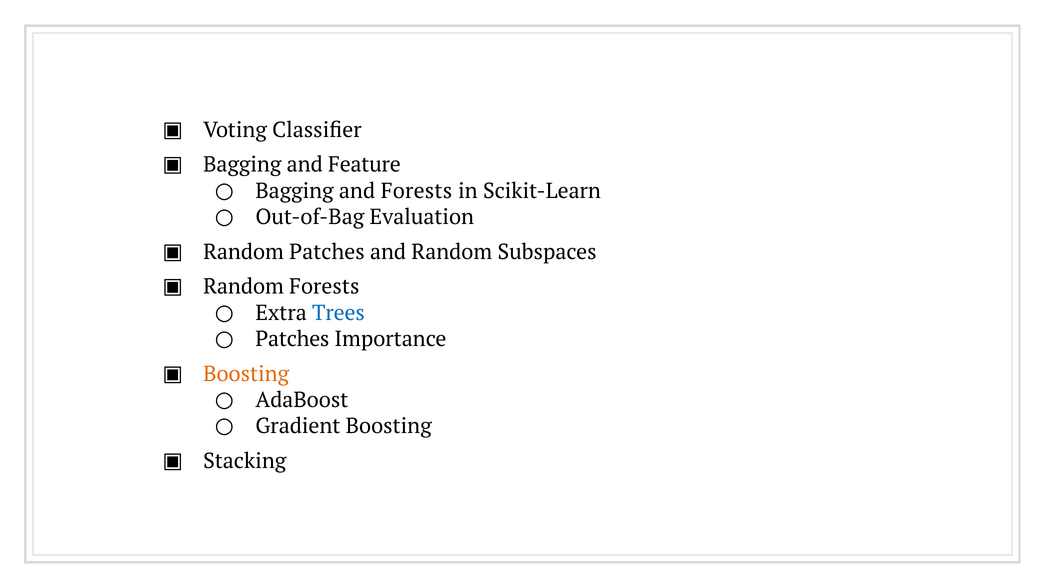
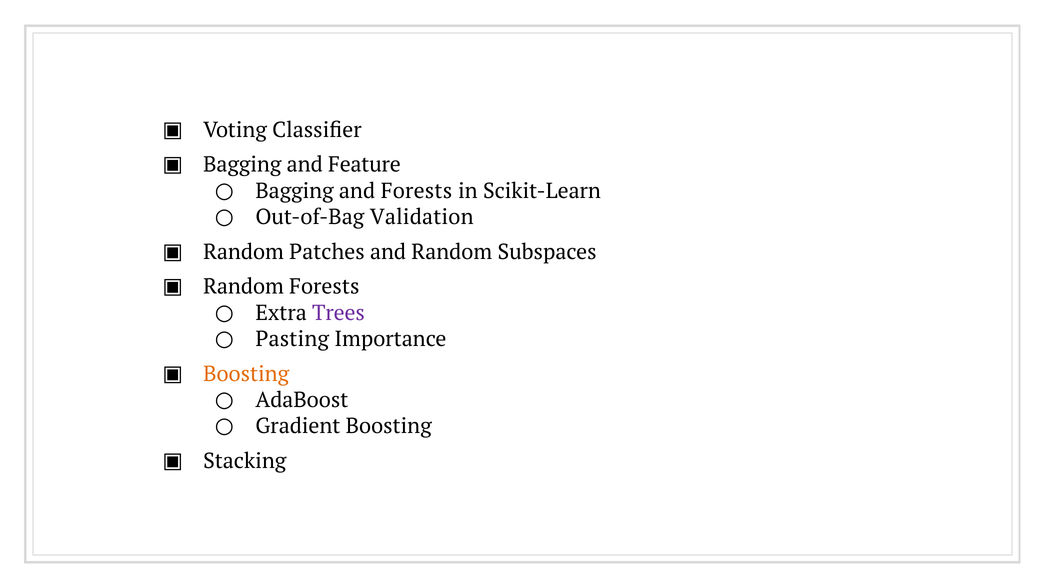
Evaluation: Evaluation -> Validation (422, 217)
Trees colour: blue -> purple (338, 313)
Patches: Patches -> Pasting (292, 339)
